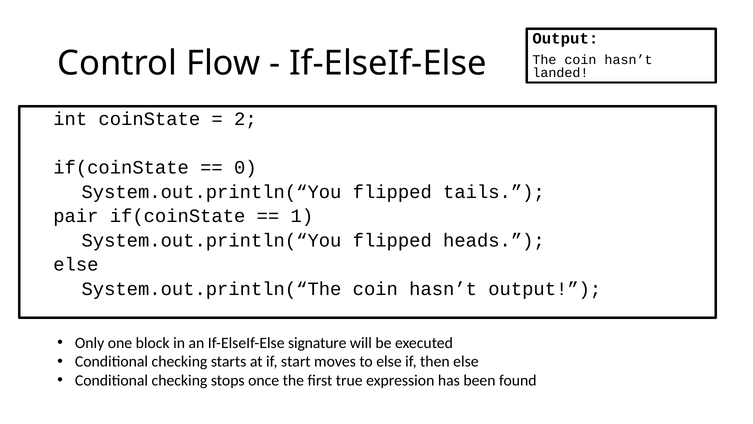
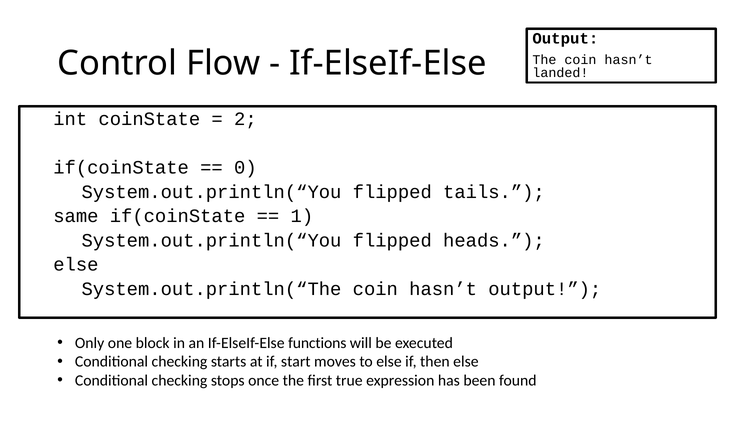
pair: pair -> same (76, 216)
signature: signature -> functions (317, 343)
